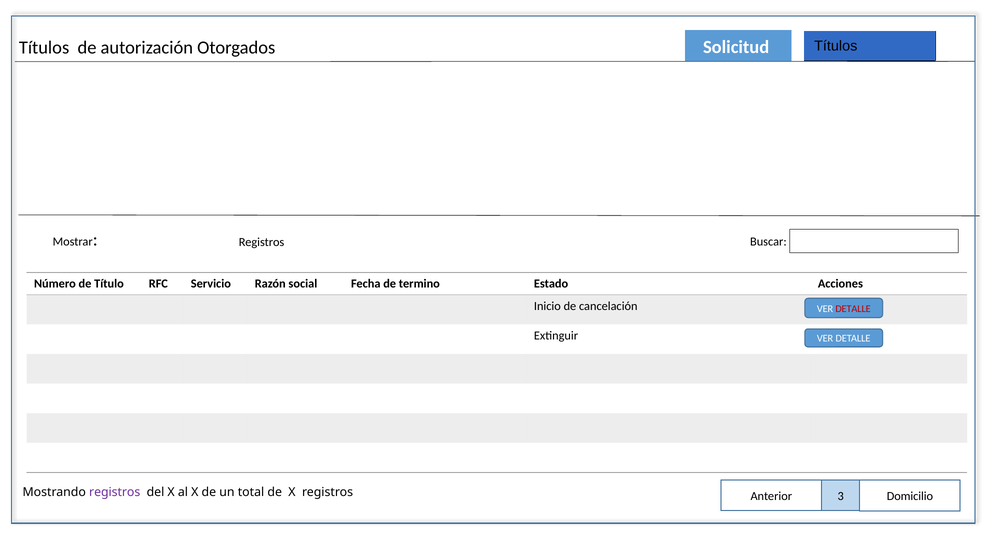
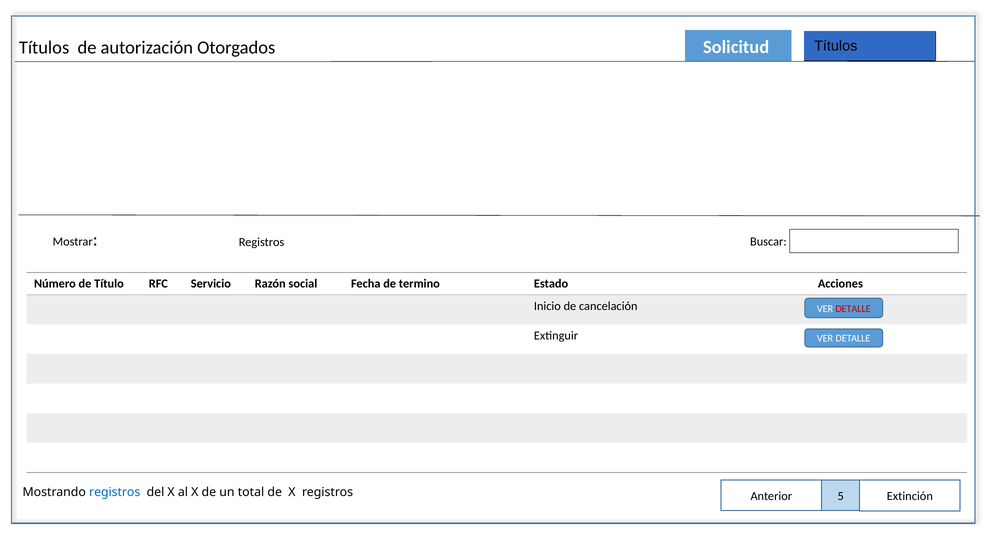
registros colour: purple -> blue (115, 492)
3: 3 -> 5 (841, 496)
Domicilio: Domicilio -> Extinción (910, 497)
